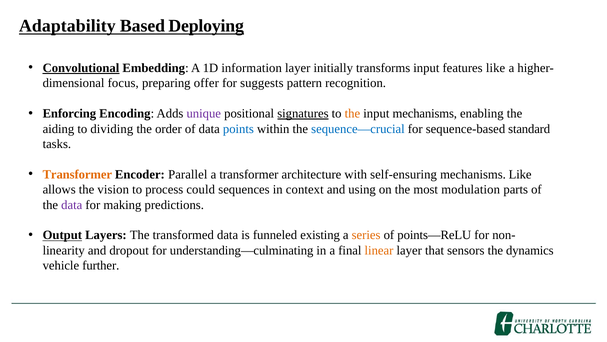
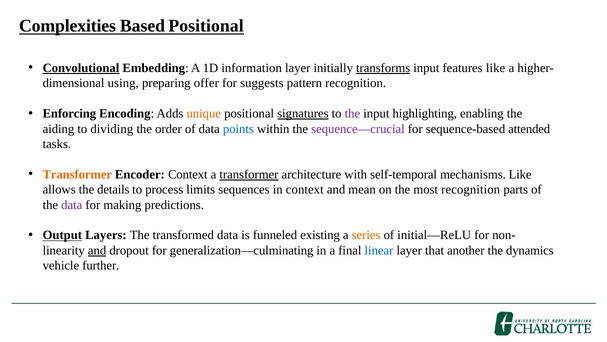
Adaptability: Adaptability -> Complexities (68, 26)
Based Deploying: Deploying -> Positional (206, 26)
transforms underline: none -> present (383, 68)
focus: focus -> using (123, 83)
unique colour: purple -> orange (204, 113)
the colour: orange -> purple (352, 113)
input mechanisms: mechanisms -> highlighting (425, 113)
sequence—crucial colour: blue -> purple (358, 129)
standard: standard -> attended (529, 129)
Encoder Parallel: Parallel -> Context (188, 174)
transformer underline: none -> present (249, 174)
self-ensuring: self-ensuring -> self-temporal (404, 174)
vision: vision -> details (113, 189)
could: could -> limits (201, 189)
using: using -> mean (362, 189)
most modulation: modulation -> recognition (471, 189)
points—ReLU: points—ReLU -> initial—ReLU (434, 235)
and underline: none -> present (97, 250)
understanding—culminating: understanding—culminating -> generalization—culminating (242, 250)
linear colour: orange -> blue (379, 250)
sensors: sensors -> another (466, 250)
